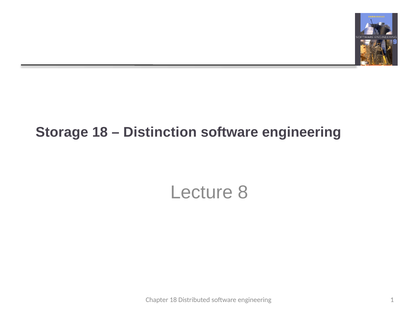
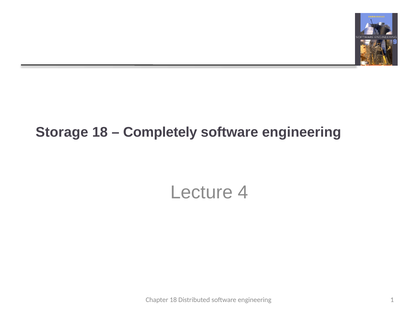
Distinction: Distinction -> Completely (160, 132)
8: 8 -> 4 (243, 193)
